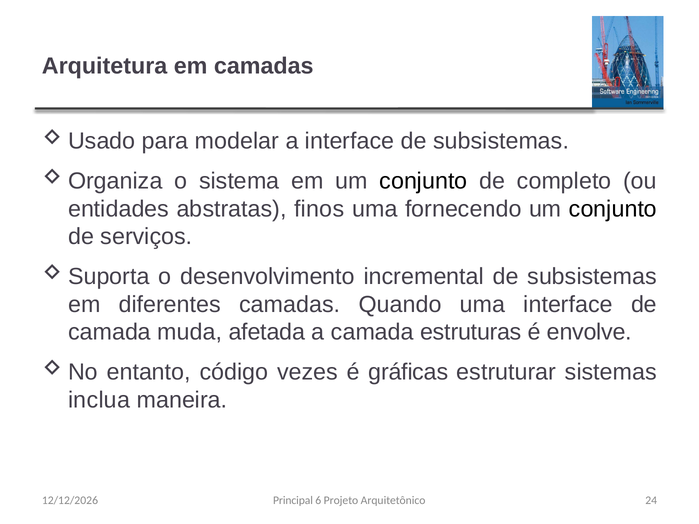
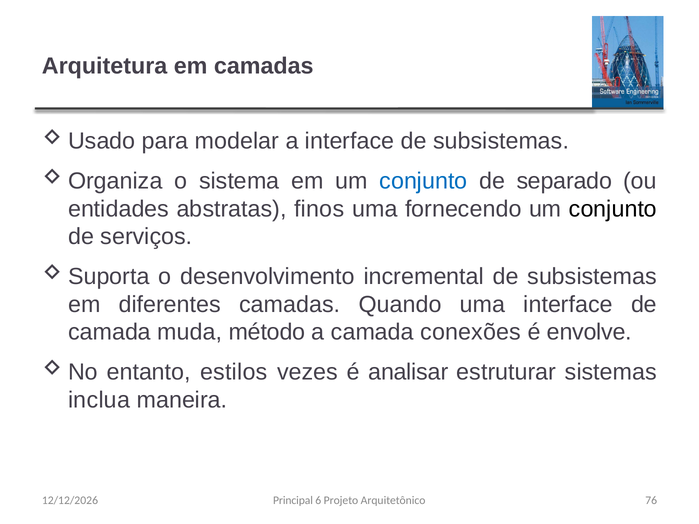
conjunto colour: black -> blue (423, 181)
completo: completo -> separado (564, 181)
afetada: afetada -> método (267, 332)
estruturas: estruturas -> conexões (471, 332)
código: código -> estilos (234, 372)
gráficas: gráficas -> analisar (408, 372)
24: 24 -> 76 (651, 501)
